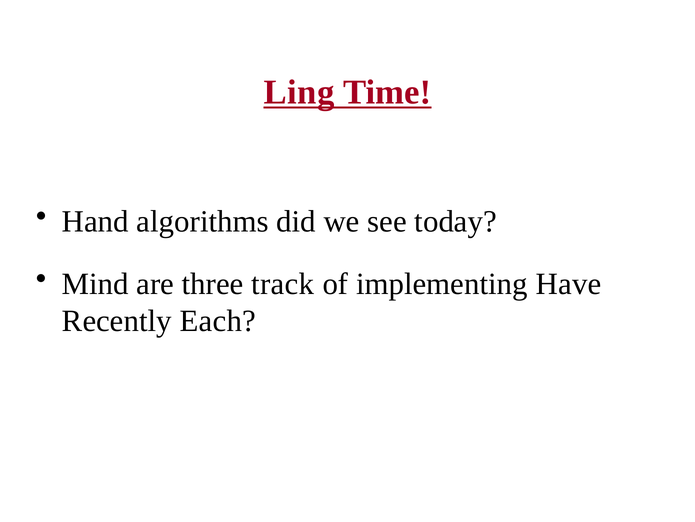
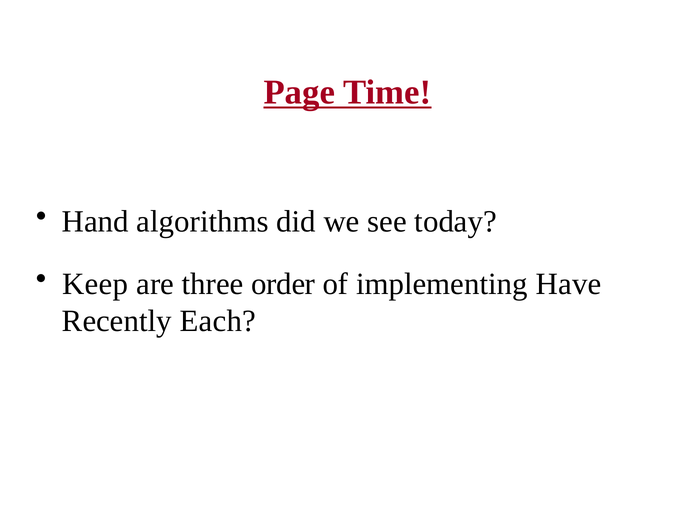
Ling: Ling -> Page (299, 92)
Mind: Mind -> Keep (95, 284)
track: track -> order (283, 284)
